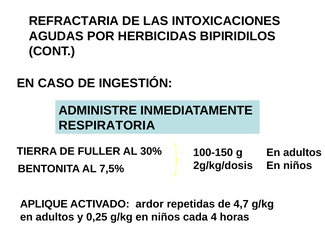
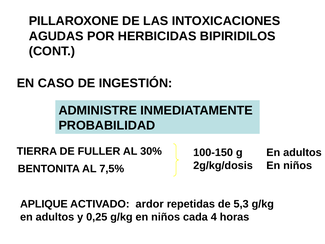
REFRACTARIA: REFRACTARIA -> PILLAROXONE (74, 21)
RESPIRATORIA: RESPIRATORIA -> PROBABILIDAD (107, 125)
4,7: 4,7 -> 5,3 (241, 204)
